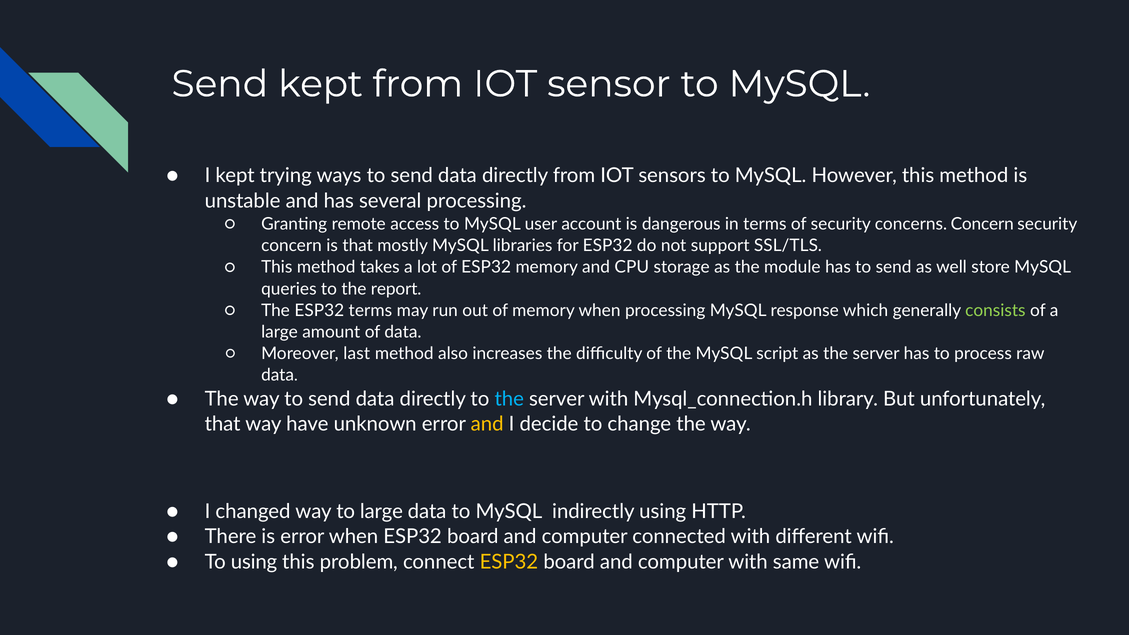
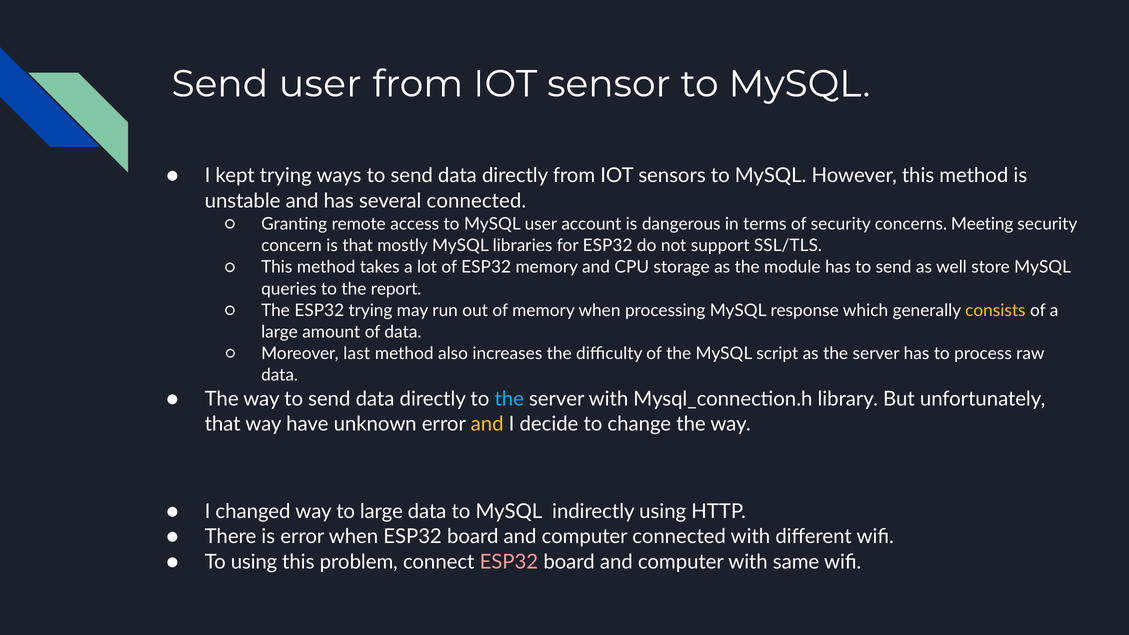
Send kept: kept -> user (320, 84)
several processing: processing -> connected (476, 201)
concerns Concern: Concern -> Meeting (982, 224)
ESP32 terms: terms -> trying (370, 310)
consists colour: light green -> yellow (995, 310)
ESP32 colour: yellow -> pink (509, 562)
